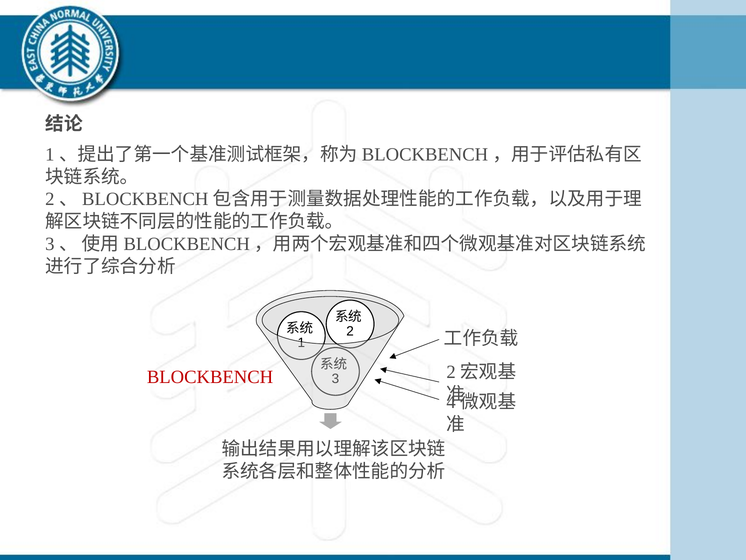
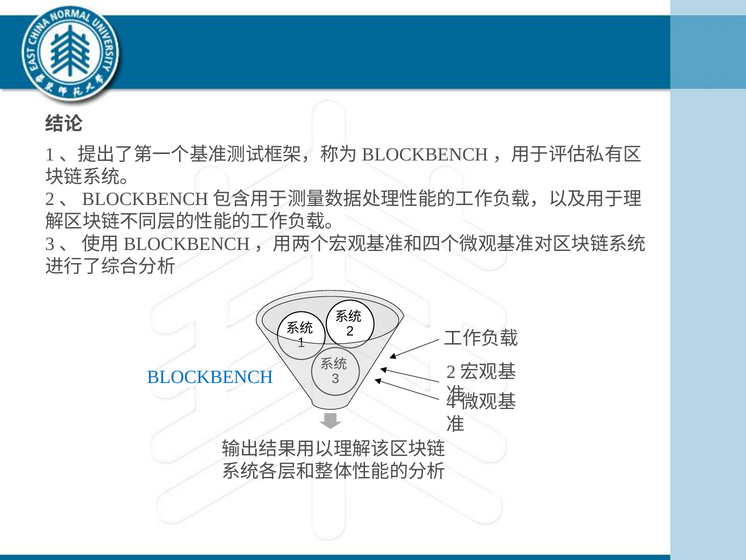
BLOCKBENCH colour: red -> blue (210, 377)
